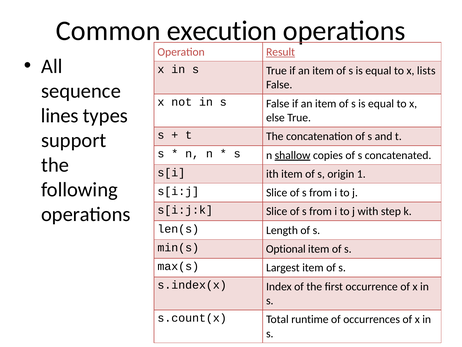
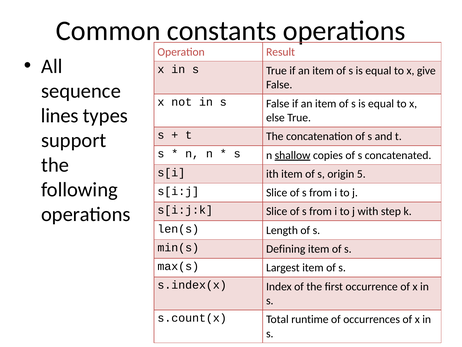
execution: execution -> constants (222, 31)
Result underline: present -> none (281, 52)
lists: lists -> give (426, 71)
1: 1 -> 5 (361, 174)
Optional: Optional -> Defining (286, 249)
